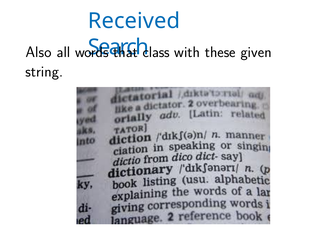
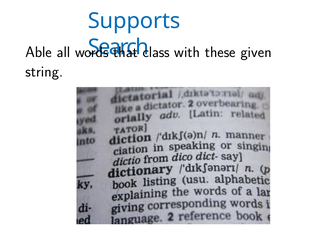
Received: Received -> Supports (134, 21)
Also: Also -> Able (39, 52)
